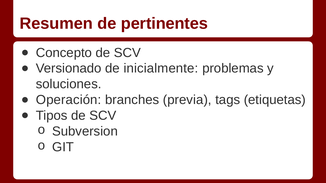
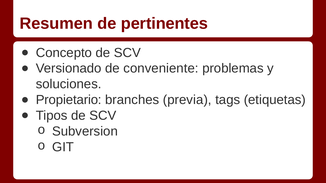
inicialmente: inicialmente -> conveniente (161, 69)
Operación: Operación -> Propietario (69, 100)
